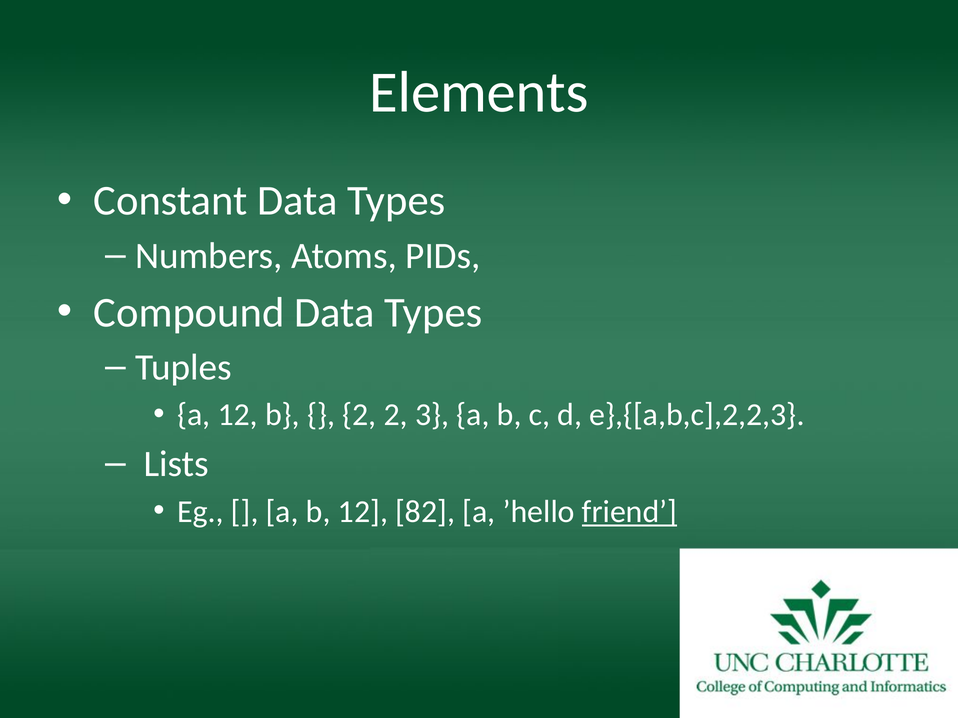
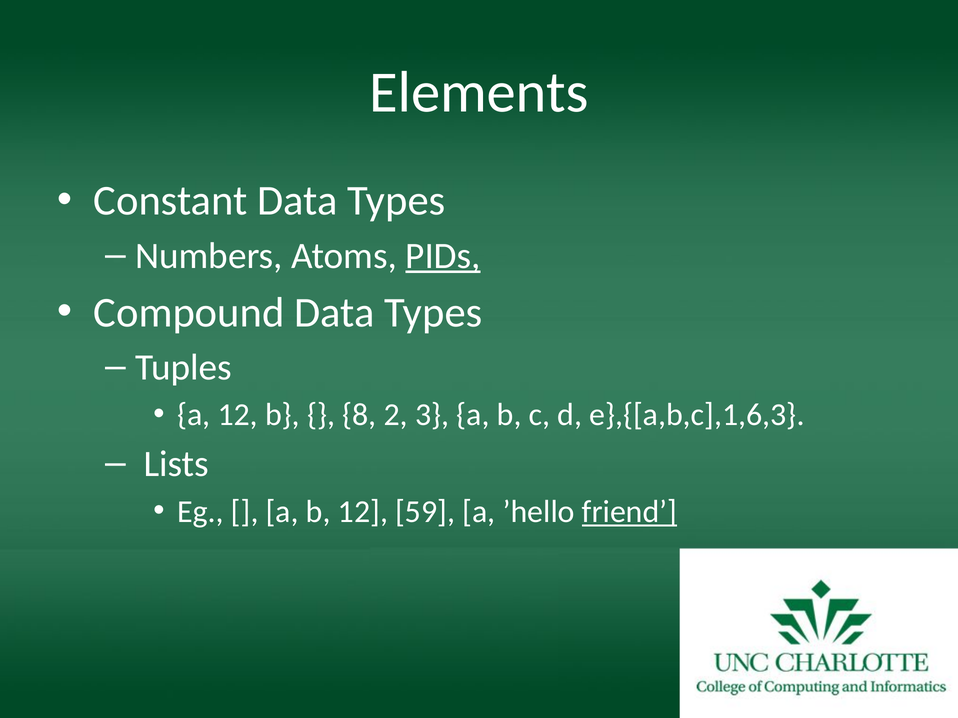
PIDs underline: none -> present (443, 256)
2: 2 -> 8 (359, 415)
e},{[a,b,c],2,2,3: e},{[a,b,c],2,2,3 -> e},{[a,b,c],1,6,3 (697, 415)
82: 82 -> 59 (425, 512)
